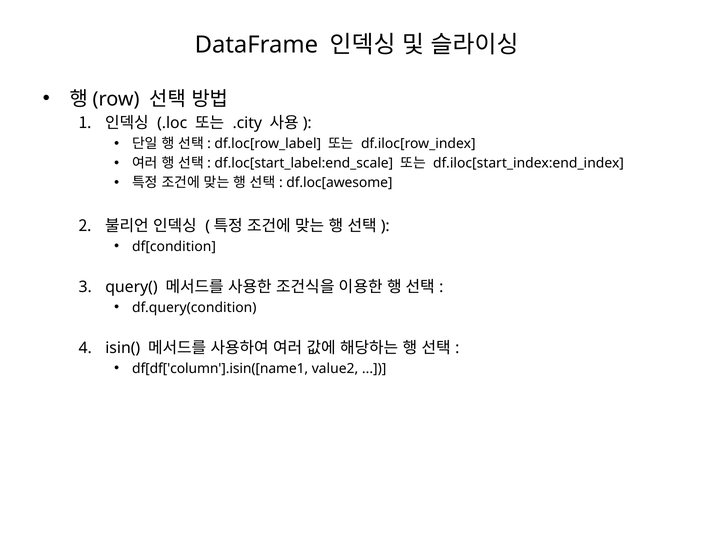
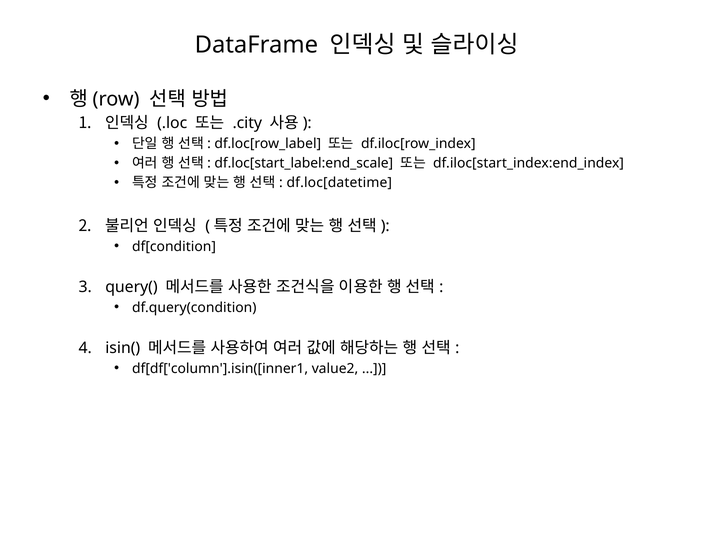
df.loc[awesome: df.loc[awesome -> df.loc[datetime (339, 183)
df[df['column'].isin([name1: df[df['column'].isin([name1 -> df[df['column'].isin([inner1 (220, 369)
